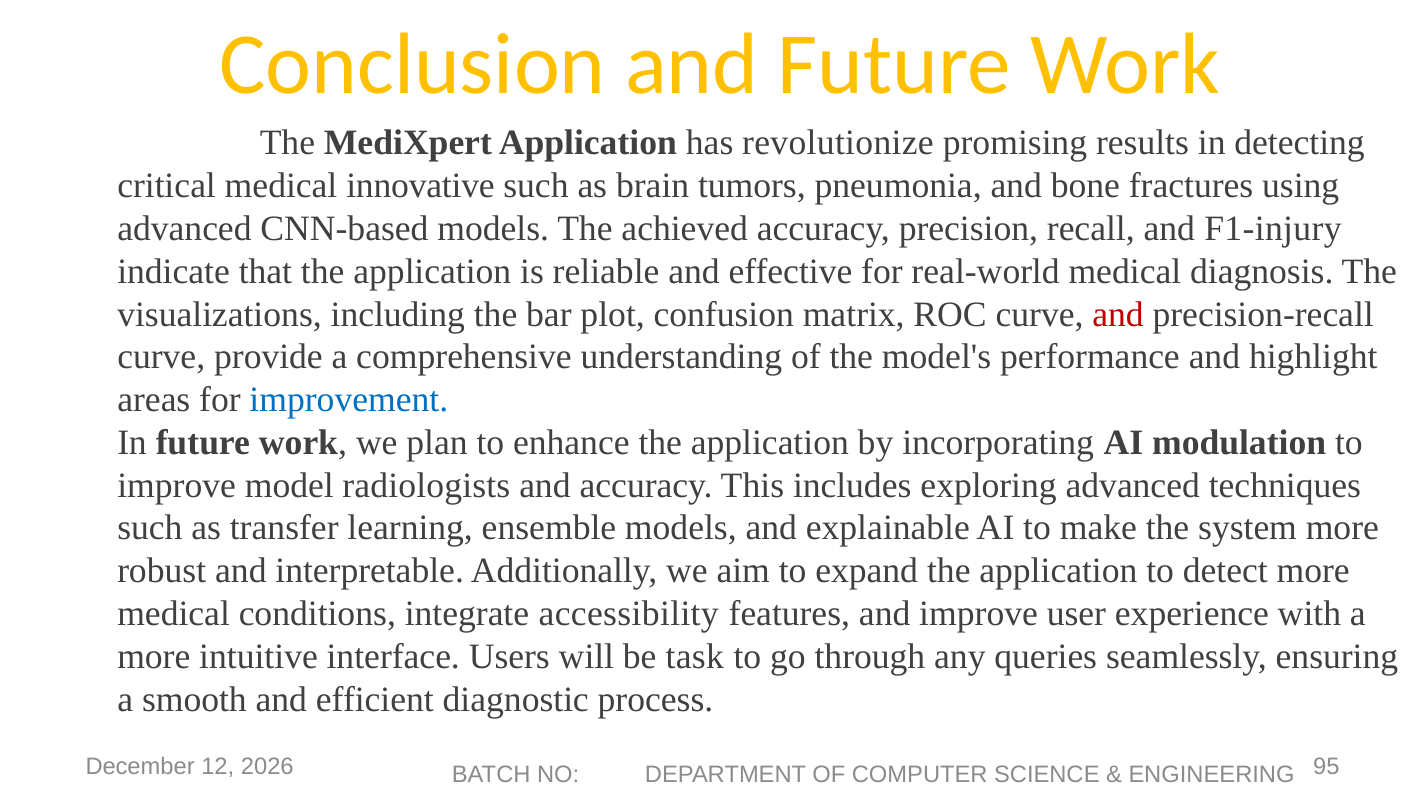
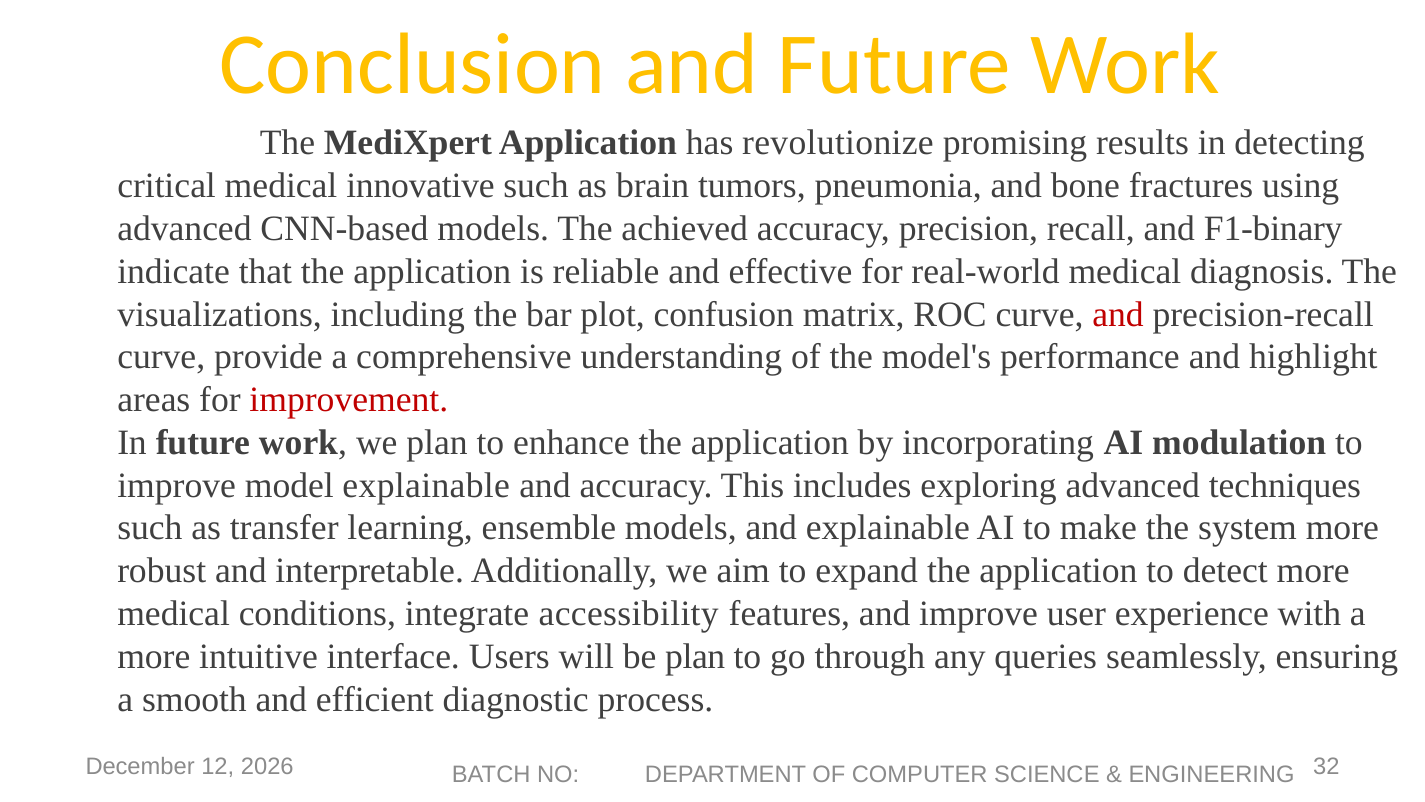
F1-injury: F1-injury -> F1-binary (1273, 229)
improvement colour: blue -> red (349, 400)
model radiologists: radiologists -> explainable (426, 485)
be task: task -> plan (695, 656)
95: 95 -> 32 (1326, 766)
